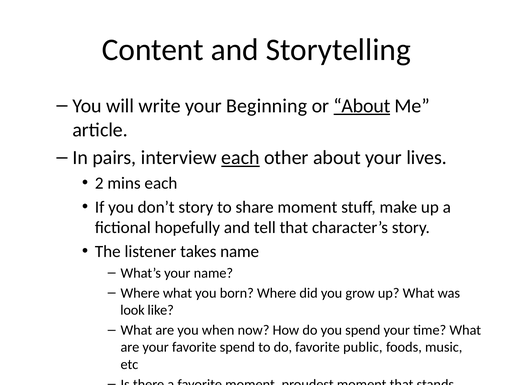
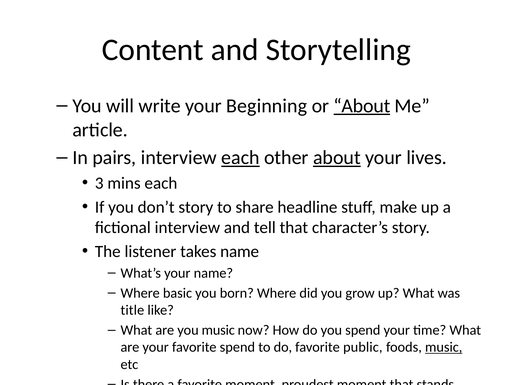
about underline: none -> present (337, 158)
2: 2 -> 3 (99, 183)
share moment: moment -> headline (307, 207)
fictional hopefully: hopefully -> interview (187, 228)
Where what: what -> basic (177, 293)
look: look -> title (132, 310)
you when: when -> music (218, 330)
music underline: none -> present (444, 347)
